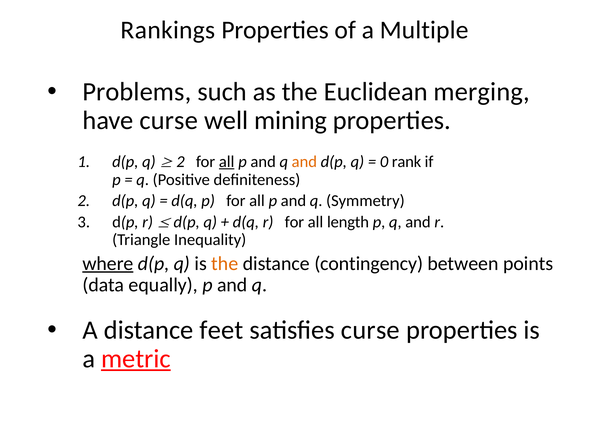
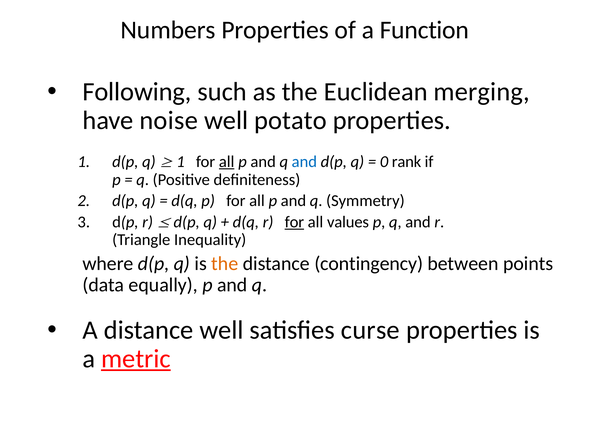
Rankings: Rankings -> Numbers (168, 30)
Multiple: Multiple -> Function (424, 30)
Problems: Problems -> Following (137, 92)
have curse: curse -> noise (169, 120)
mining: mining -> potato (291, 120)
2: 2 -> 1 (181, 162)
and colour: orange -> blue (304, 162)
for underline: none -> present (294, 222)
length: length -> values (348, 222)
where underline: present -> none (108, 263)
distance feet: feet -> well (221, 330)
